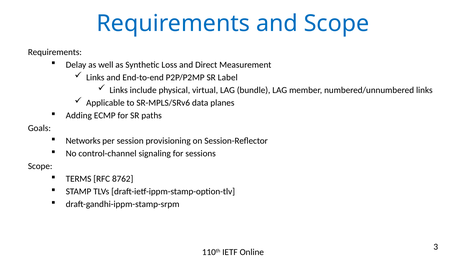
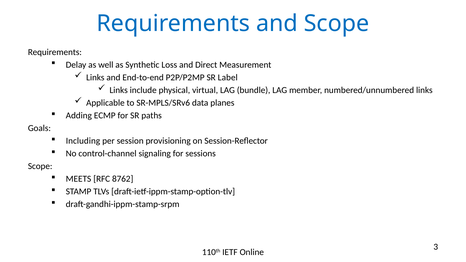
Networks: Networks -> Including (83, 141)
TERMS: TERMS -> MEETS (79, 179)
